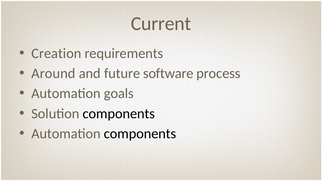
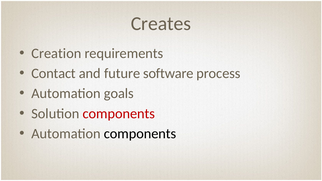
Current: Current -> Creates (161, 24)
Around: Around -> Contact (54, 74)
components colour: black -> red (119, 114)
